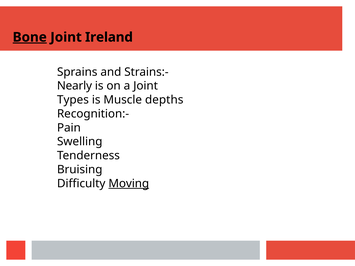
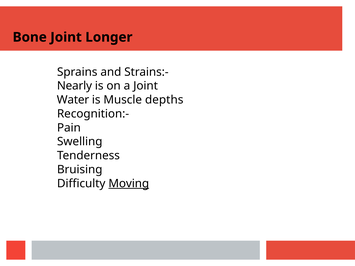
Bone underline: present -> none (30, 37)
Ireland: Ireland -> Longer (109, 37)
Types: Types -> Water (73, 100)
